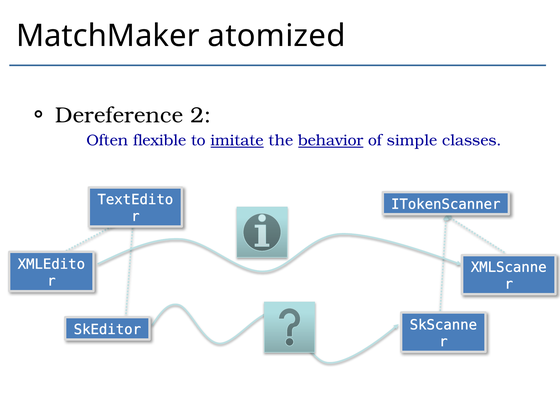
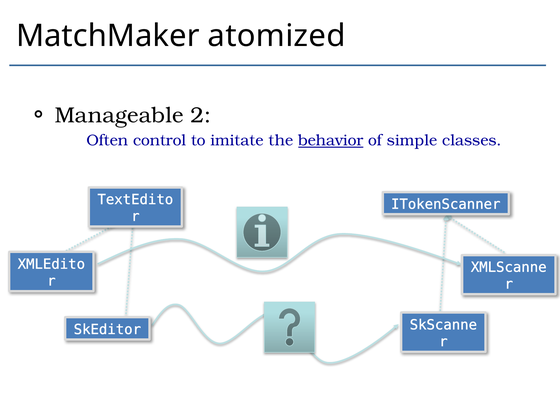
Dereference: Dereference -> Manageable (119, 115)
flexible: flexible -> control (160, 140)
imitate underline: present -> none (237, 140)
